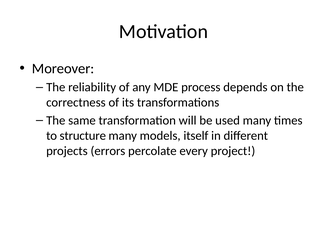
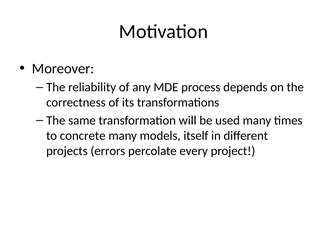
structure: structure -> concrete (83, 136)
